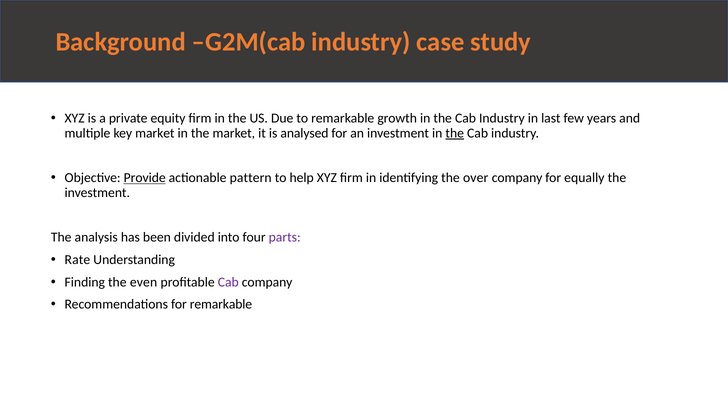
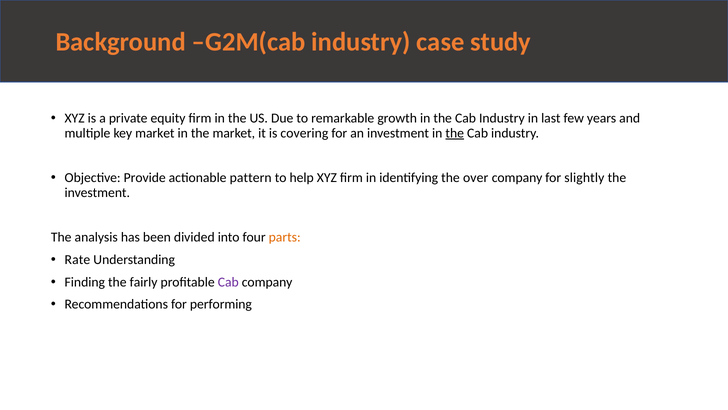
analysed: analysed -> covering (304, 133)
Provide underline: present -> none (145, 178)
equally: equally -> slightly (584, 178)
parts colour: purple -> orange (285, 237)
even: even -> fairly (144, 282)
for remarkable: remarkable -> performing (221, 304)
